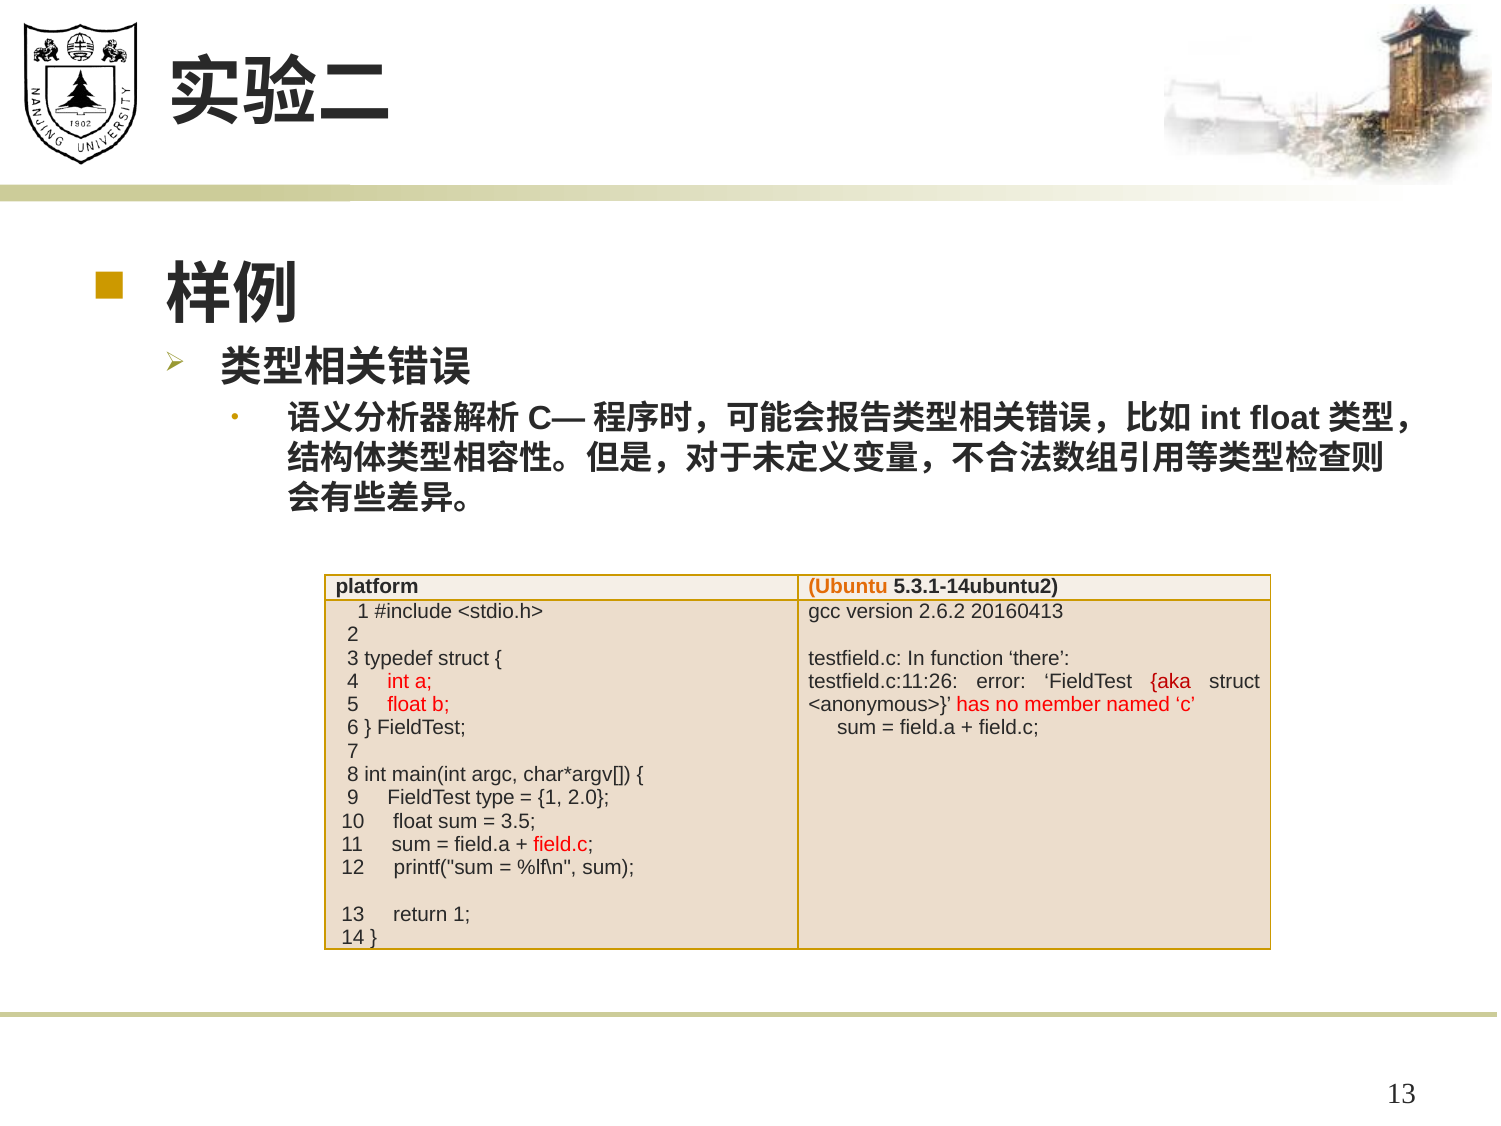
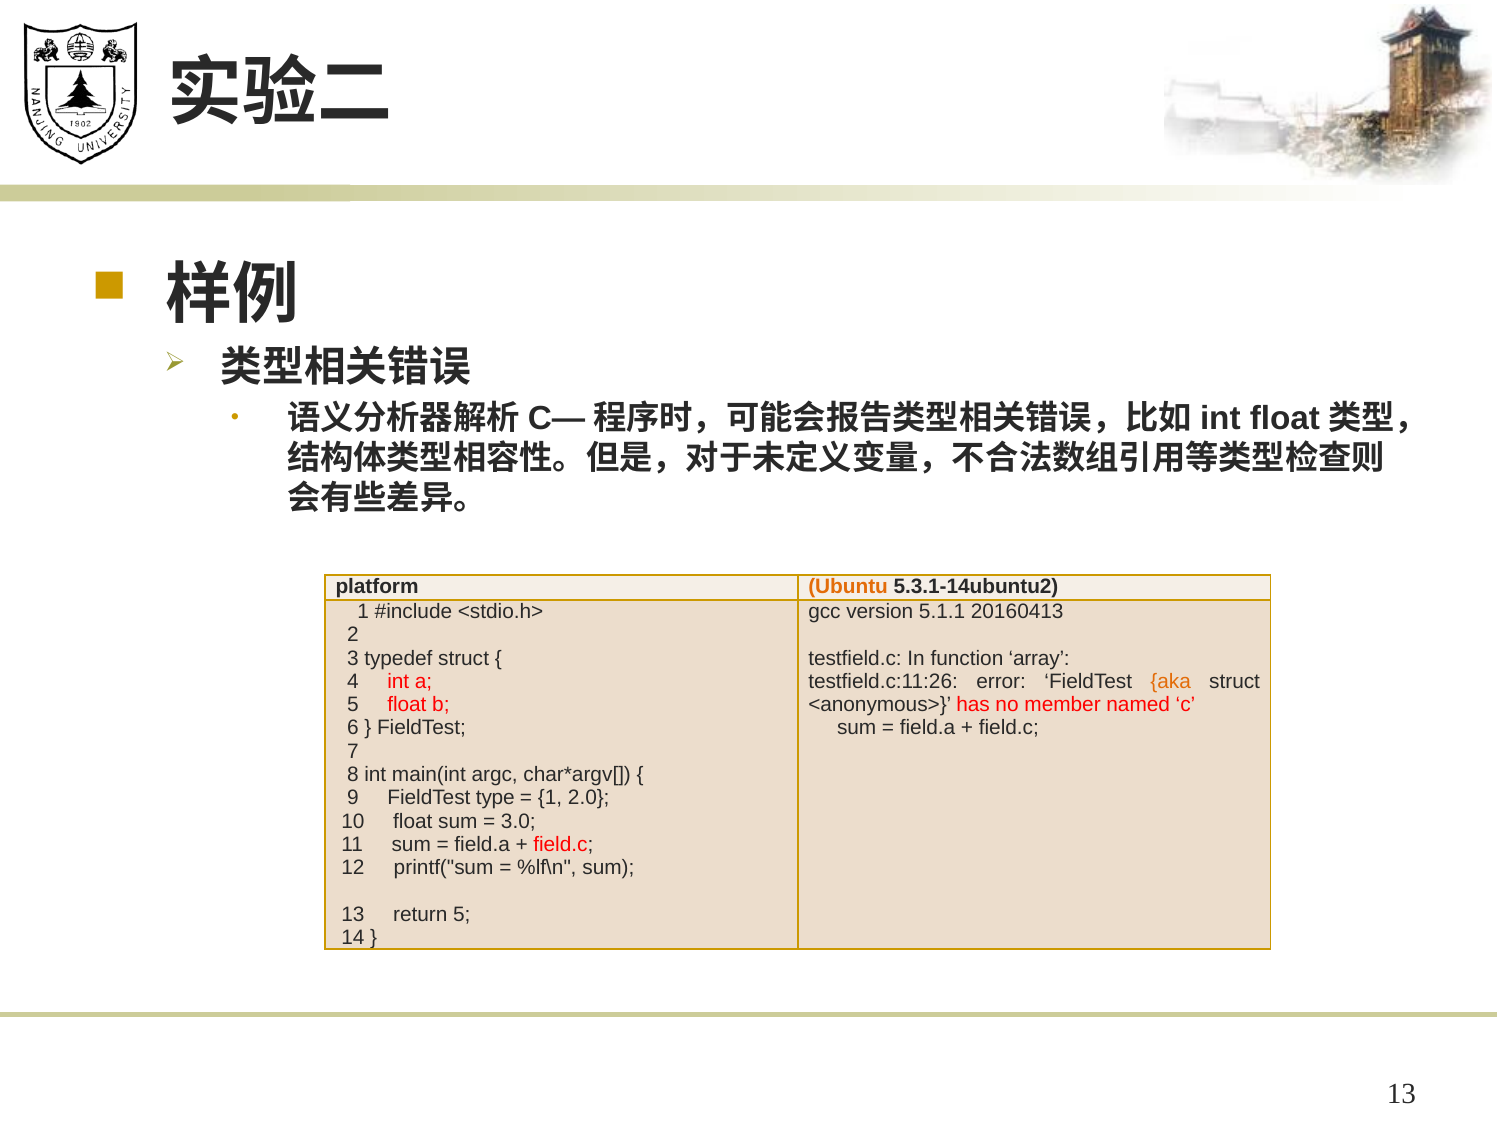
2.6.2: 2.6.2 -> 5.1.1 (942, 611)
there: there -> array (1039, 658)
aka colour: red -> orange (1171, 681)
3.5: 3.5 -> 3.0 (518, 821)
return 1: 1 -> 5 (462, 914)
